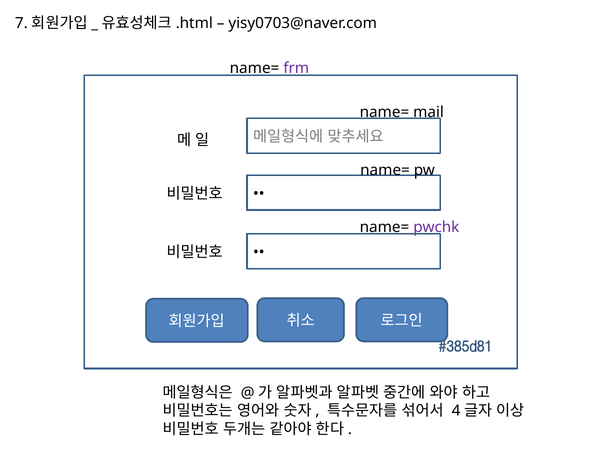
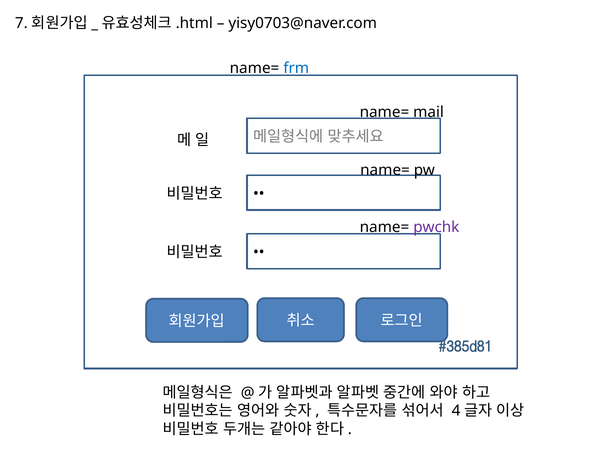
frm colour: purple -> blue (296, 68)
